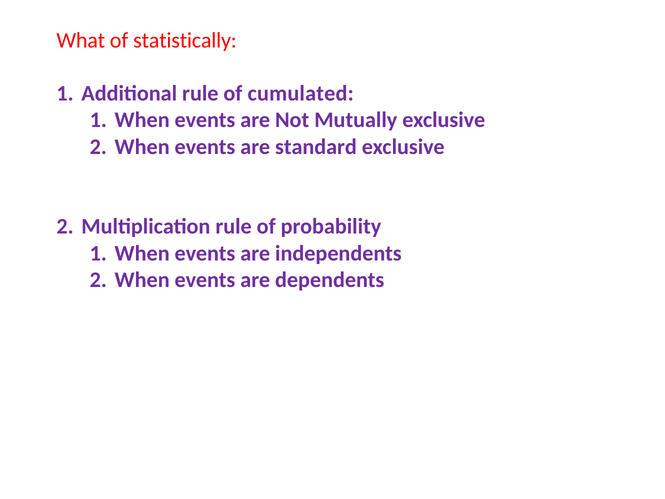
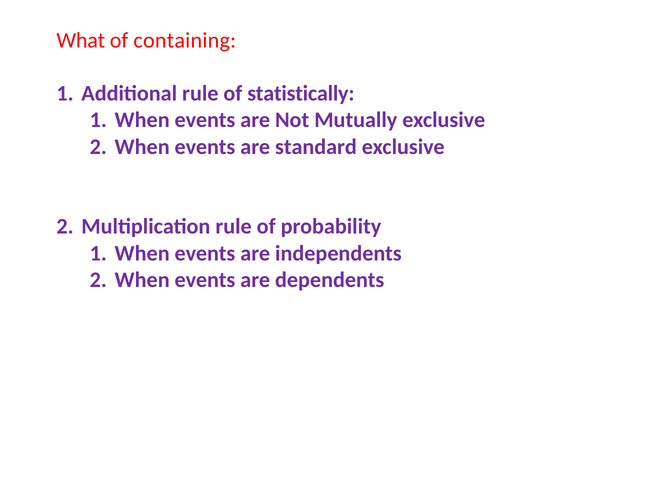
statistically: statistically -> containing (185, 40)
cumulated: cumulated -> statistically (301, 93)
